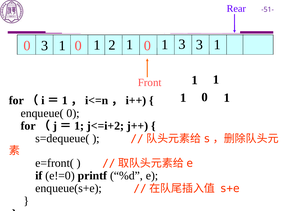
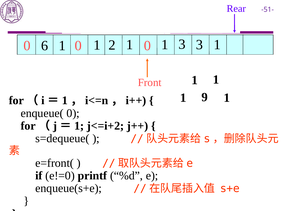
0 3: 3 -> 6 (45, 46)
0: 0 -> 9 (205, 97)
